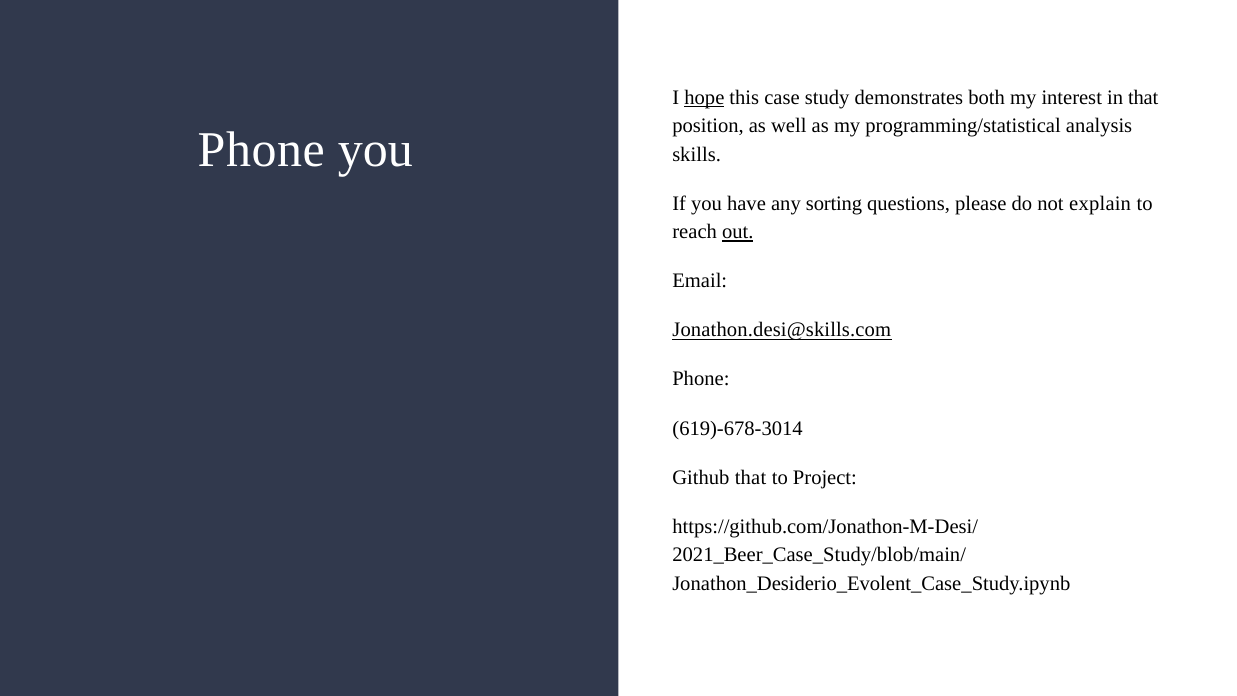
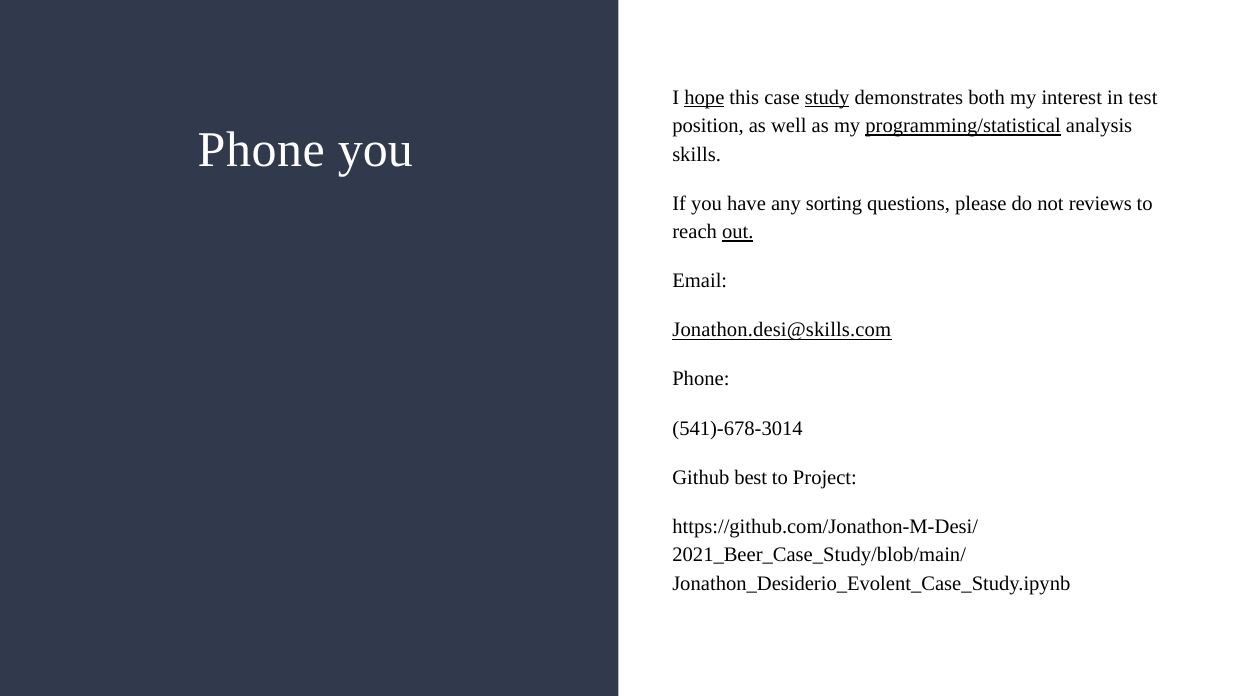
study underline: none -> present (827, 98)
in that: that -> test (1143, 98)
programming/statistical underline: none -> present (963, 126)
explain: explain -> reviews (1100, 204)
619)-678-3014: 619)-678-3014 -> 541)-678-3014 (738, 428)
Github that: that -> best (751, 477)
